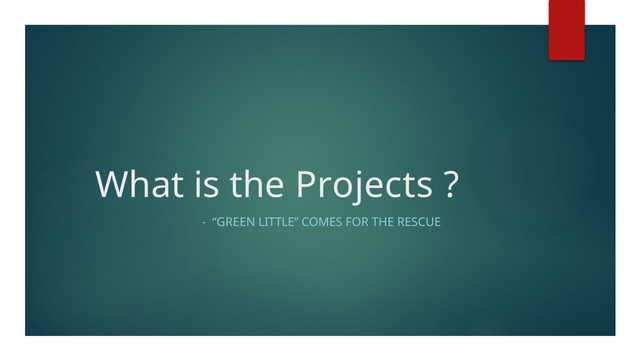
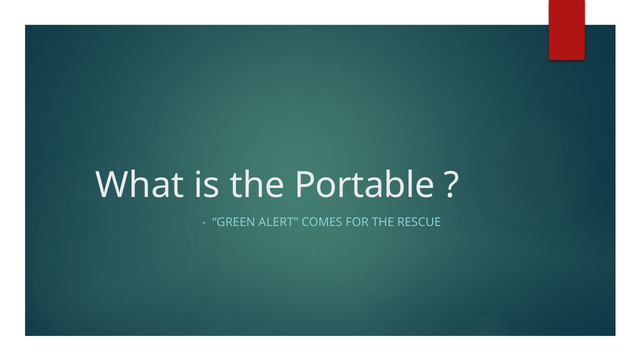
Projects: Projects -> Portable (365, 185)
LITTLE: LITTLE -> ALERT (278, 222)
